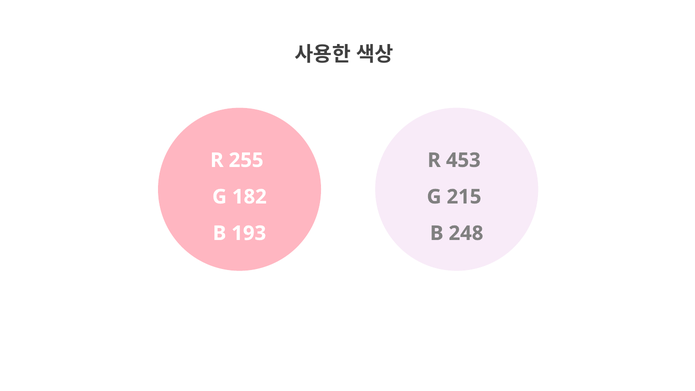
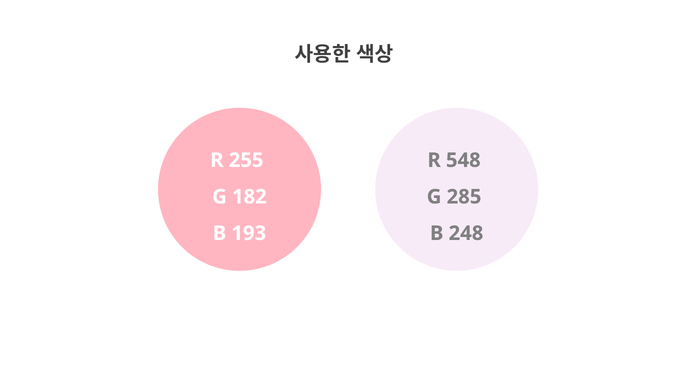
453: 453 -> 548 (463, 160)
215: 215 -> 285 (464, 197)
